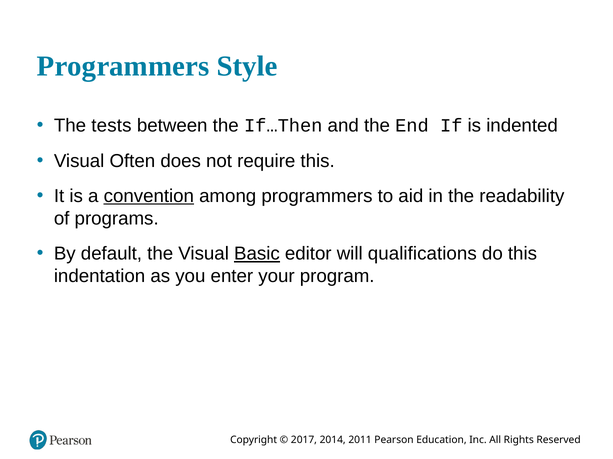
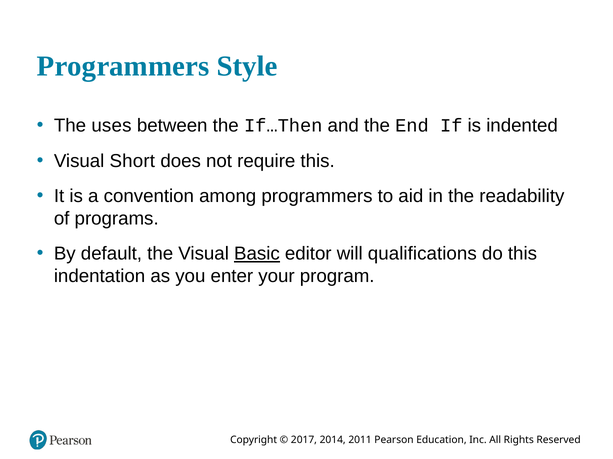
tests: tests -> uses (111, 126)
Often: Often -> Short (132, 161)
convention underline: present -> none (149, 196)
